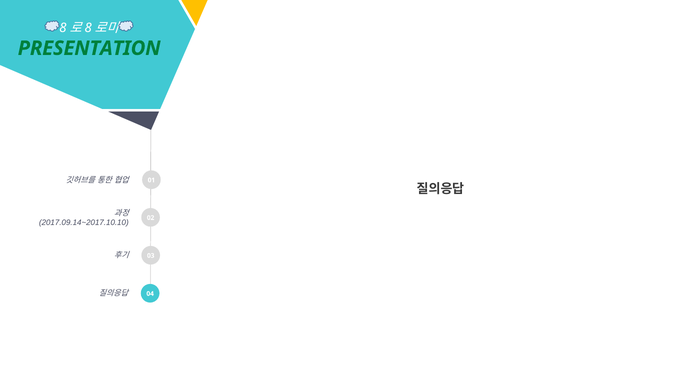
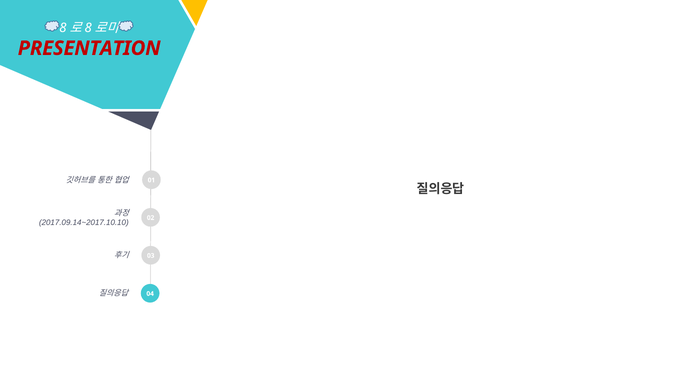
PRESENTATION colour: green -> red (89, 48)
